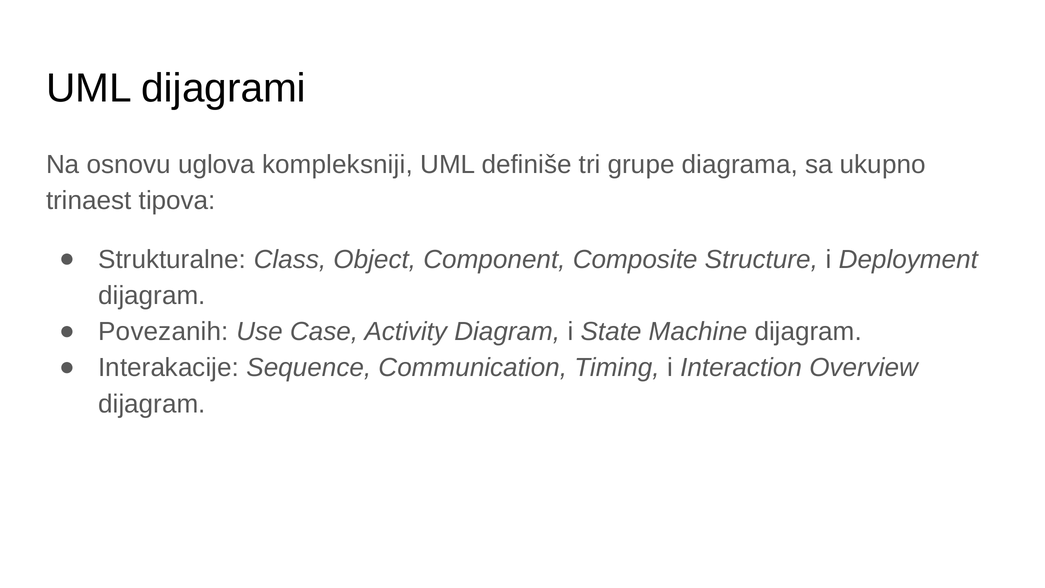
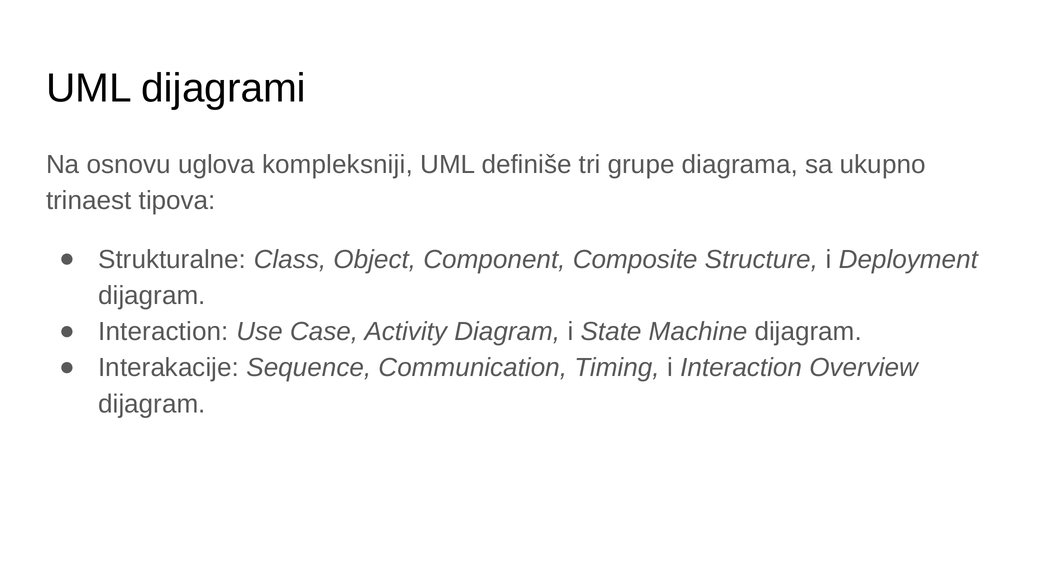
Povezanih: Povezanih -> Interaction (164, 332)
